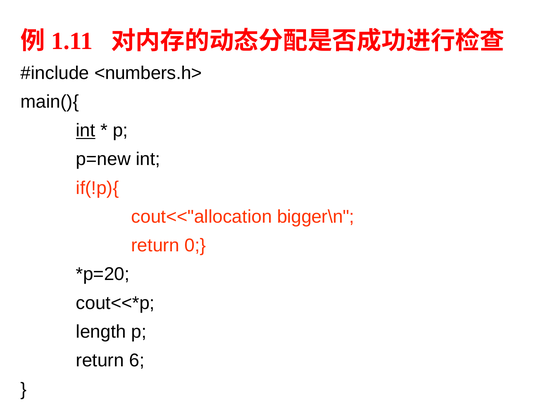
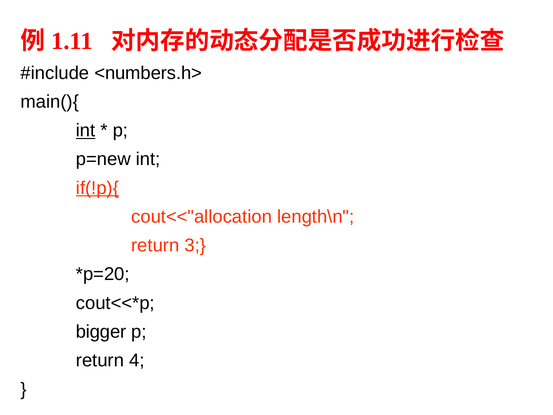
if(!p){ underline: none -> present (97, 188)
bigger\n: bigger\n -> length\n (316, 217)
0: 0 -> 3 (195, 245)
length: length -> bigger (101, 332)
6: 6 -> 4 (137, 360)
